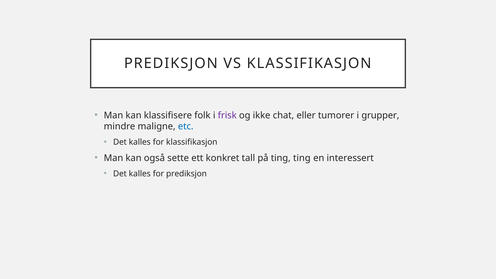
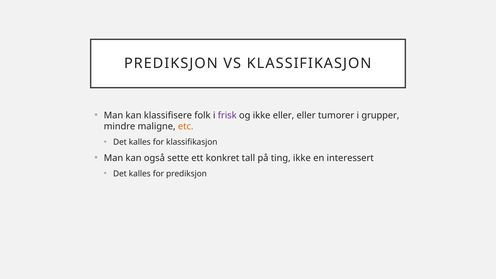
ikke chat: chat -> eller (283, 115)
etc colour: blue -> orange (186, 127)
ting ting: ting -> ikke (302, 158)
